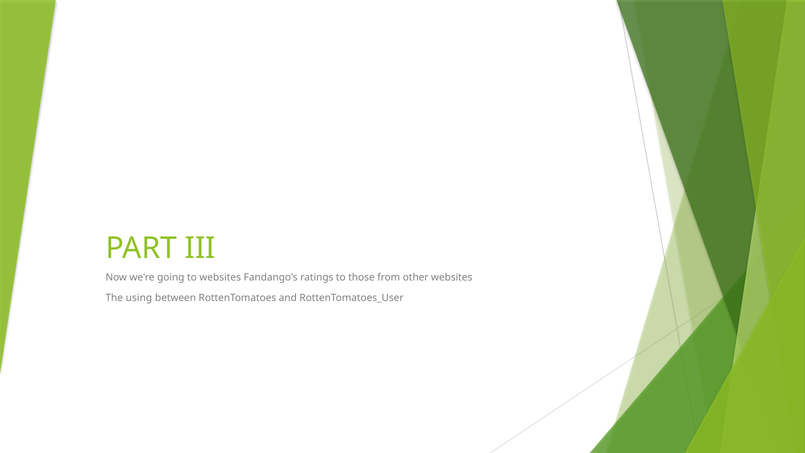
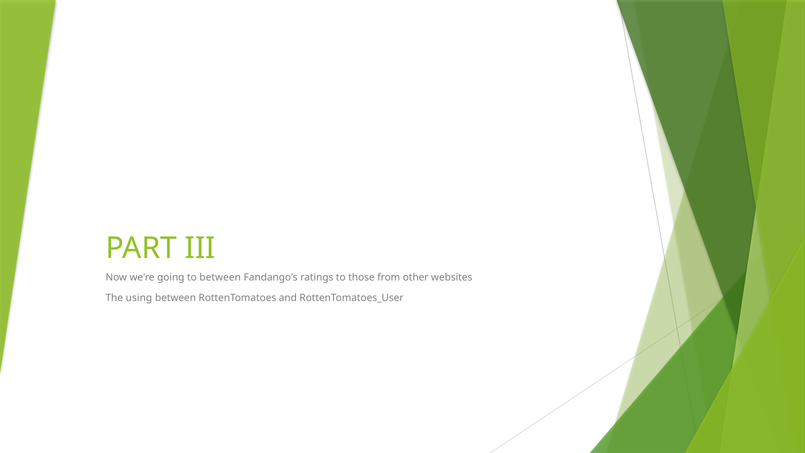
to websites: websites -> between (220, 277)
